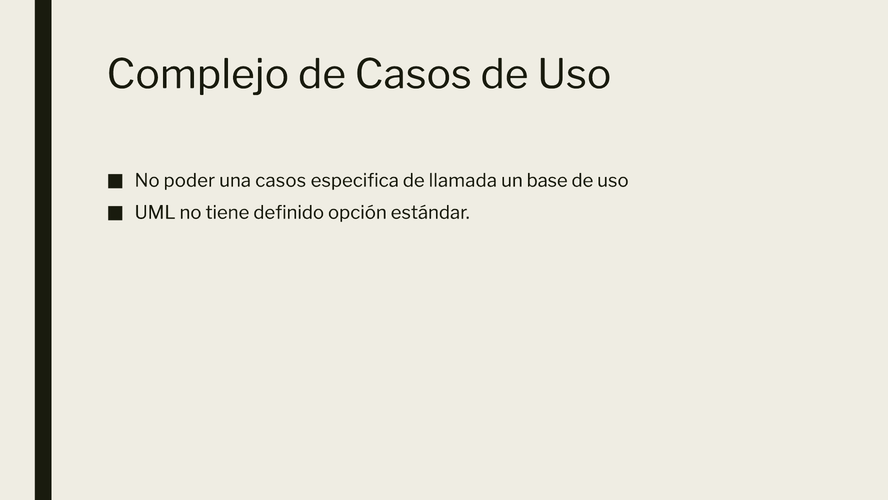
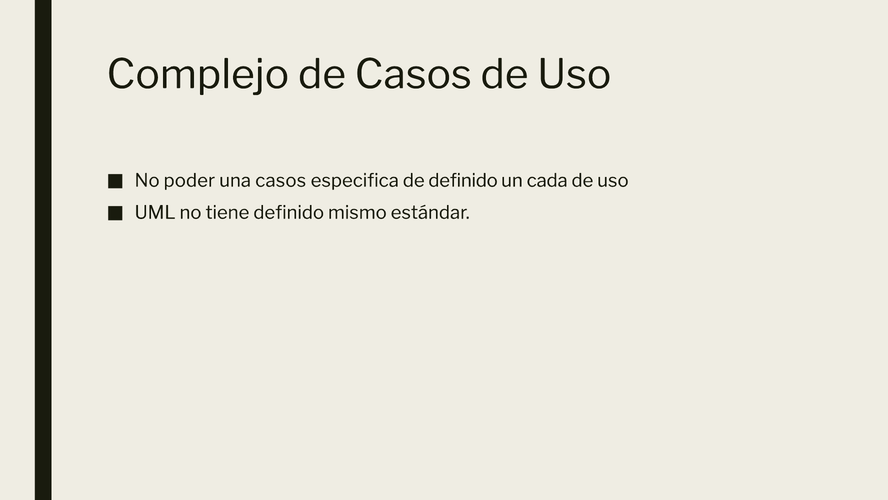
de llamada: llamada -> definido (463, 180)
base: base -> cada (547, 180)
opción: opción -> mismo (357, 212)
